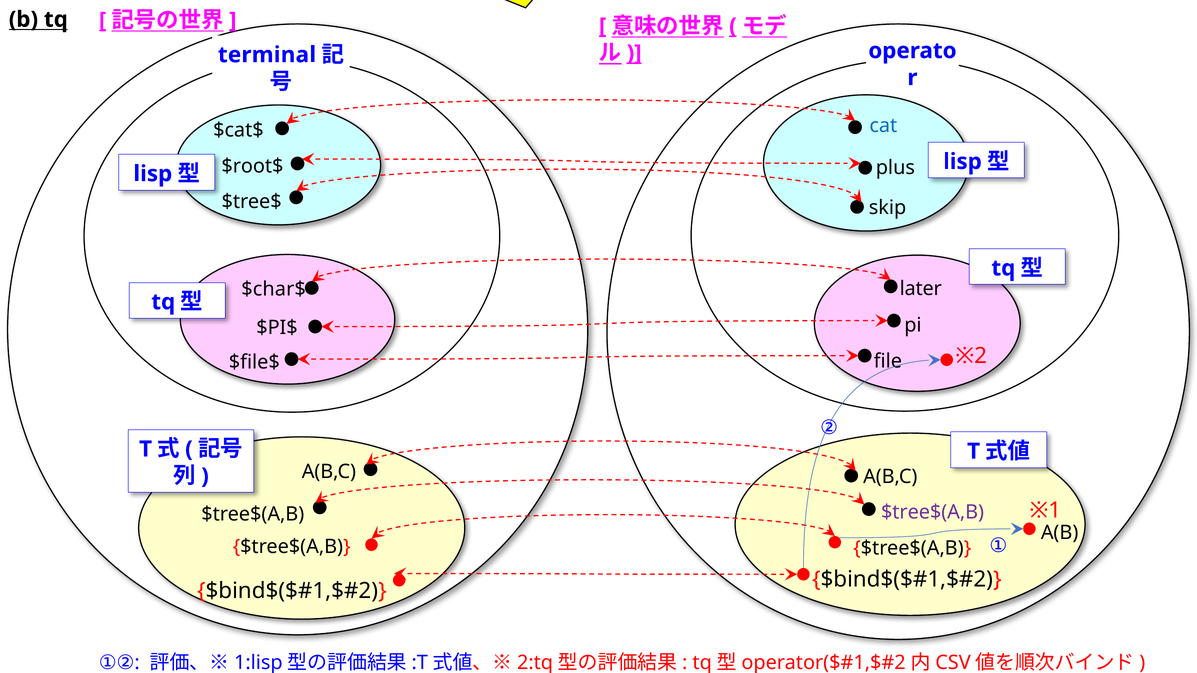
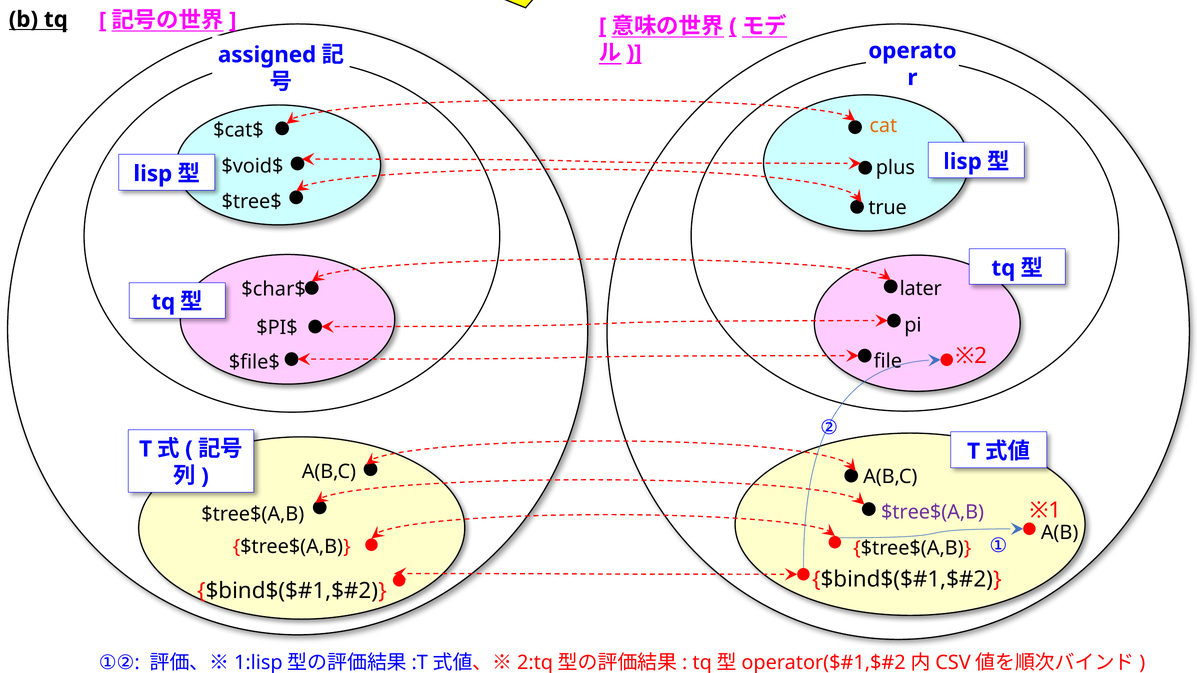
terminal: terminal -> assigned (267, 55)
cat colour: blue -> orange (883, 126)
$root$: $root$ -> $void$ (252, 166)
skip: skip -> true (888, 208)
